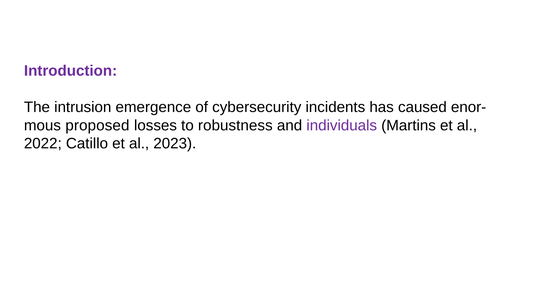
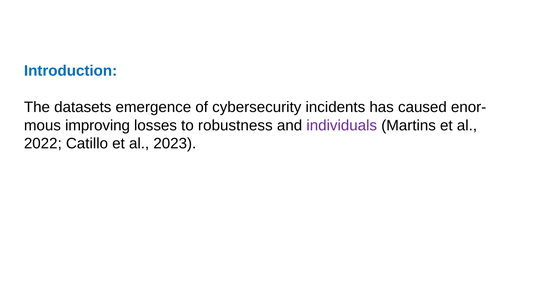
Introduction colour: purple -> blue (71, 71)
intrusion: intrusion -> datasets (83, 107)
proposed: proposed -> improving (98, 125)
